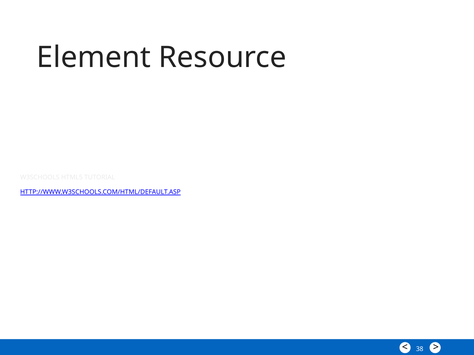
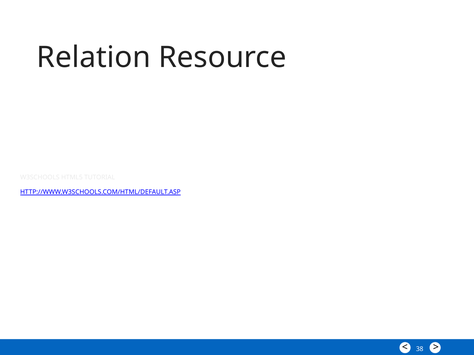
Element: Element -> Relation (94, 58)
